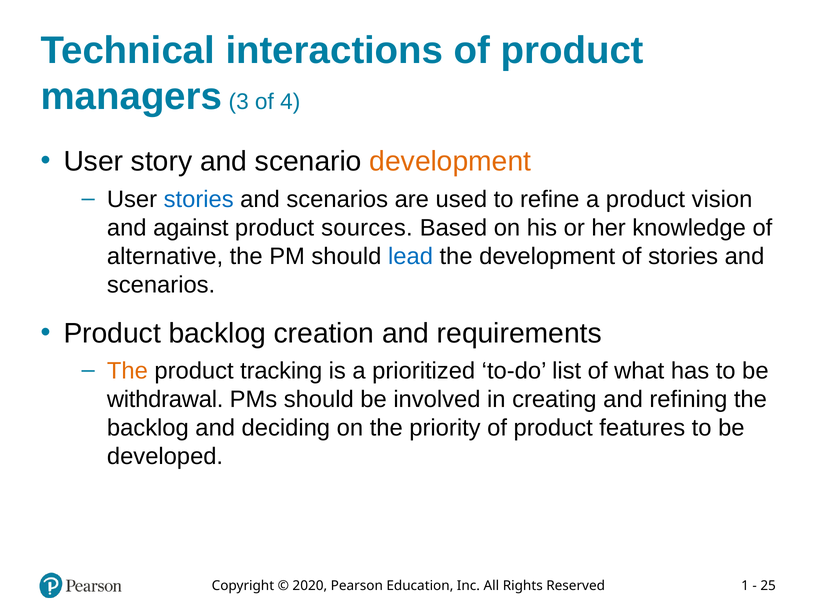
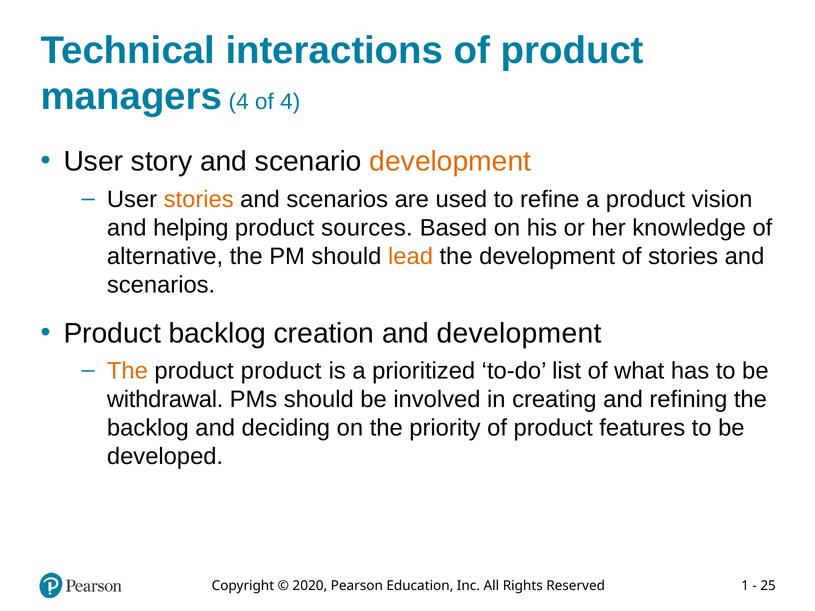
managers 3: 3 -> 4 (239, 102)
stories colour: blue -> orange (199, 199)
against: against -> helping (191, 228)
lead colour: blue -> orange (411, 256)
and requirements: requirements -> development (519, 333)
product tracking: tracking -> product (281, 371)
